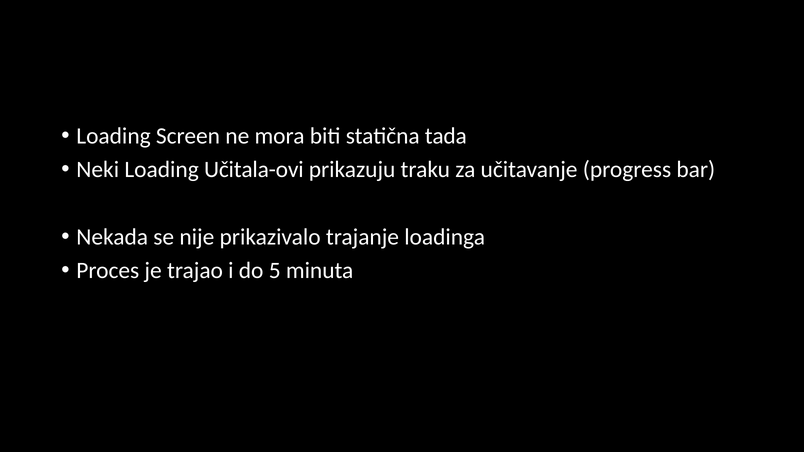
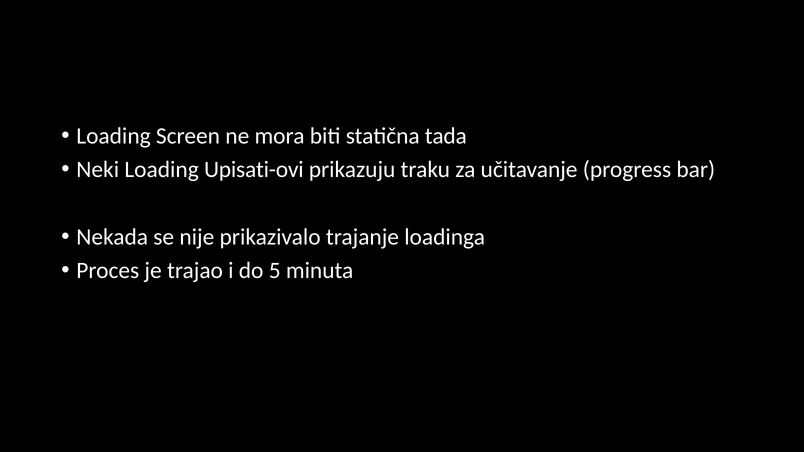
Učitala-ovi: Učitala-ovi -> Upisati-ovi (254, 170)
